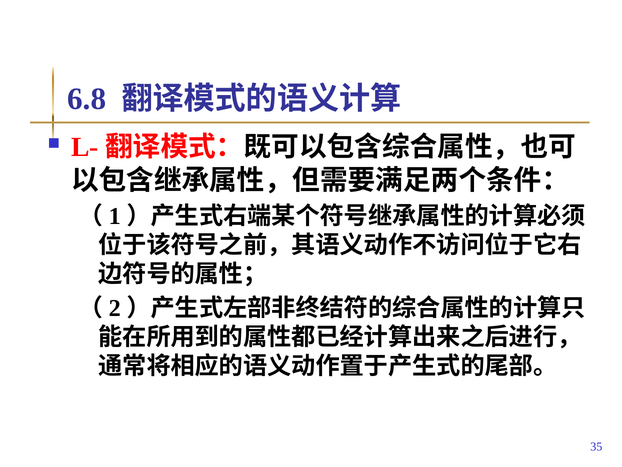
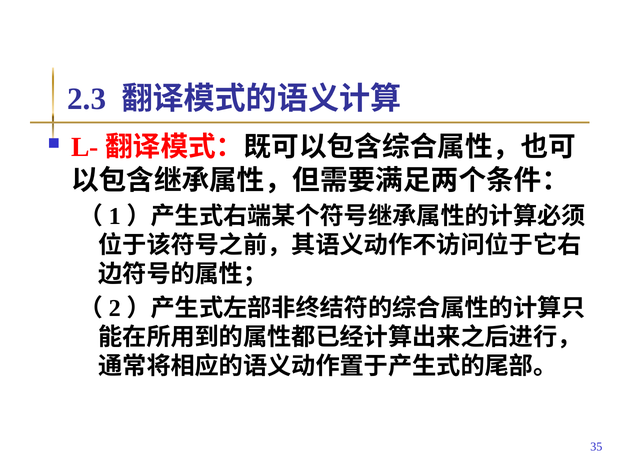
6.8: 6.8 -> 2.3 (87, 99)
